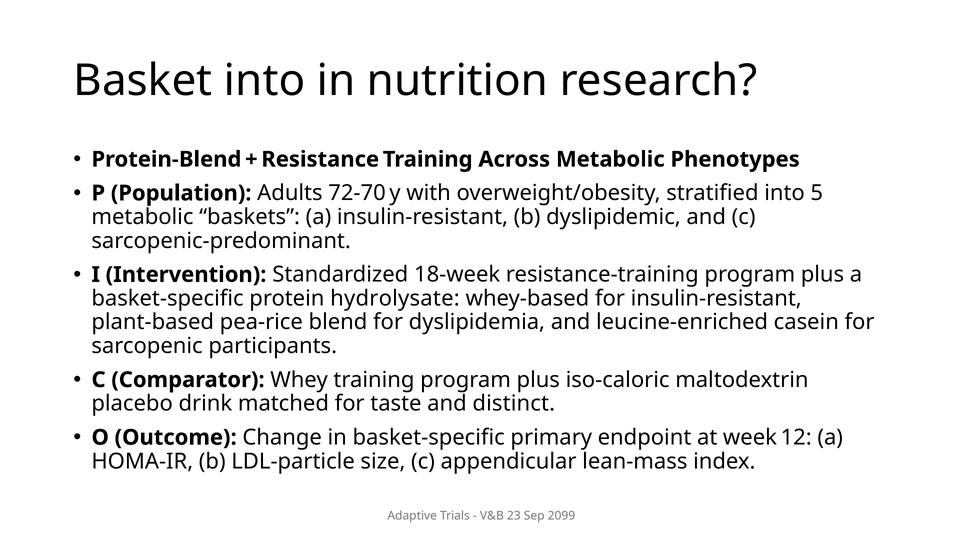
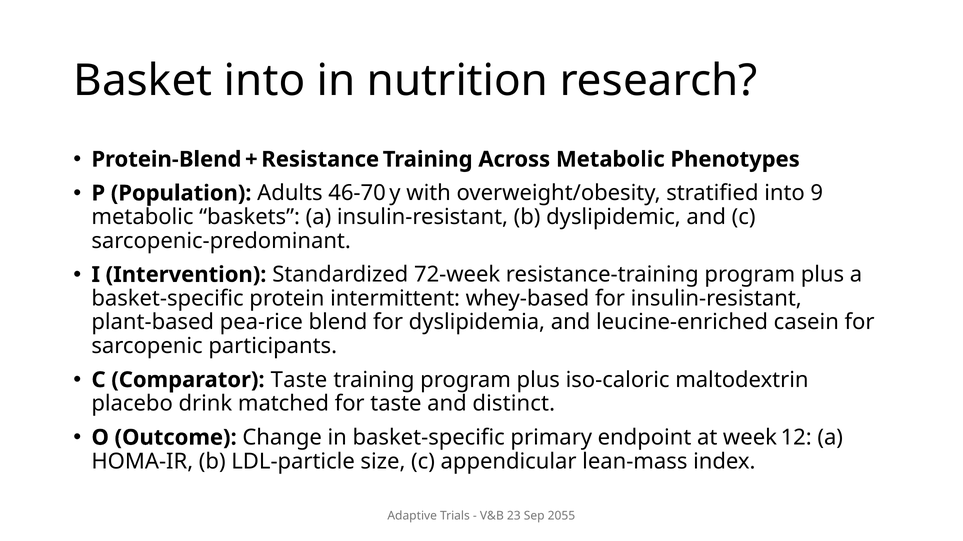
72‑70: 72‑70 -> 46‑70 (357, 193)
5: 5 -> 9 (817, 193)
18‑week: 18‑week -> 72‑week (457, 275)
hydrolysate: hydrolysate -> intermittent (395, 299)
Comparator Whey: Whey -> Taste (299, 380)
2099: 2099 -> 2055 (561, 516)
